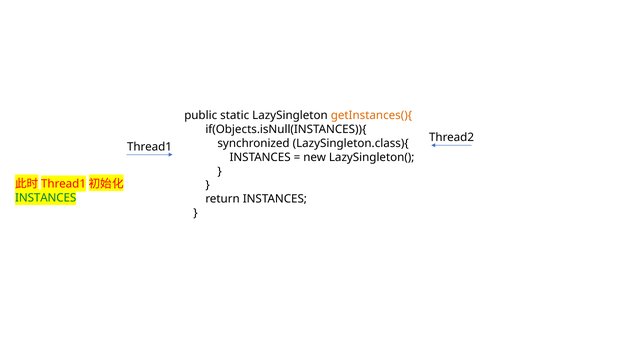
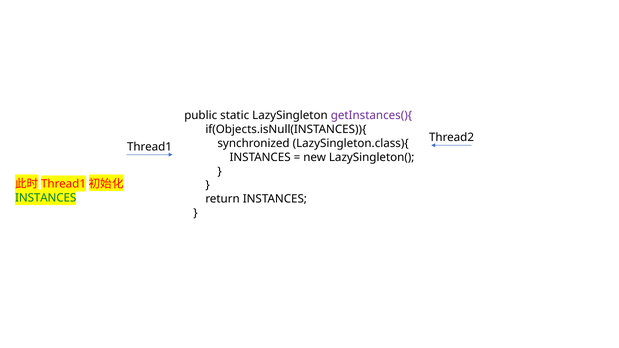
getInstances(){ colour: orange -> purple (371, 116)
